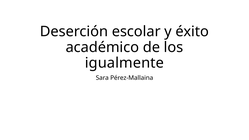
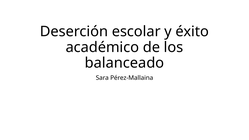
igualmente: igualmente -> balanceado (124, 63)
